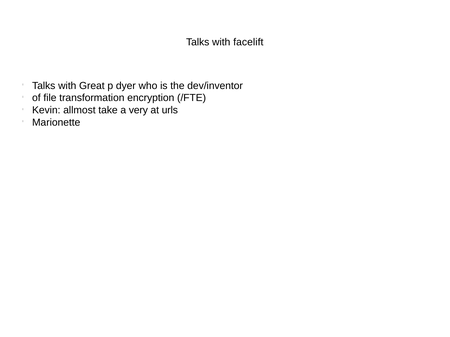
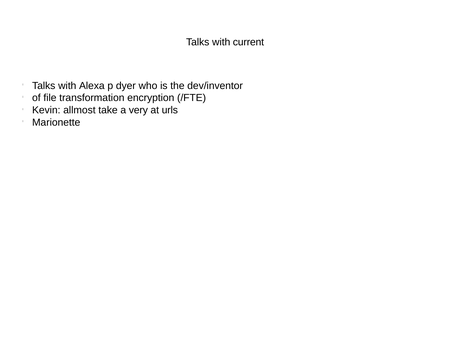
facelift: facelift -> current (248, 42)
Great: Great -> Alexa (92, 86)
